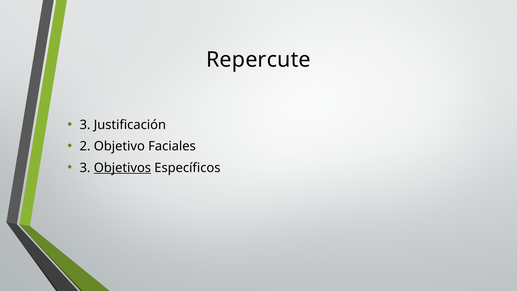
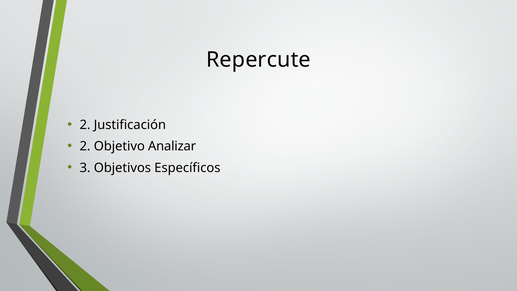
3: 3 -> 2 (85, 125)
Faciales: Faciales -> Analizar (172, 146)
Objetivos underline: present -> none (122, 168)
